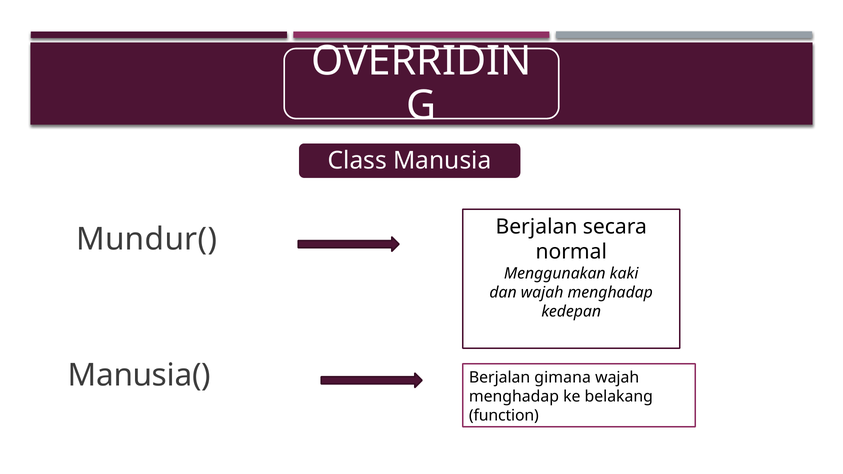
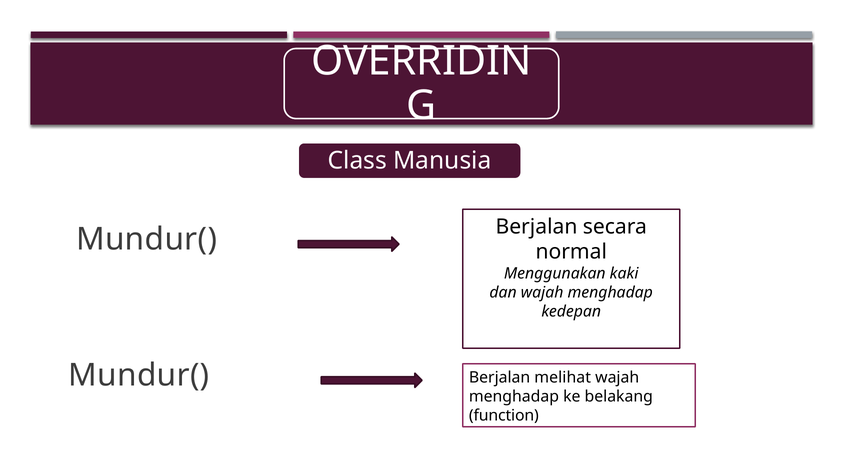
Manusia(: Manusia( -> Mundur( (139, 376)
gimana: gimana -> melihat (563, 378)
